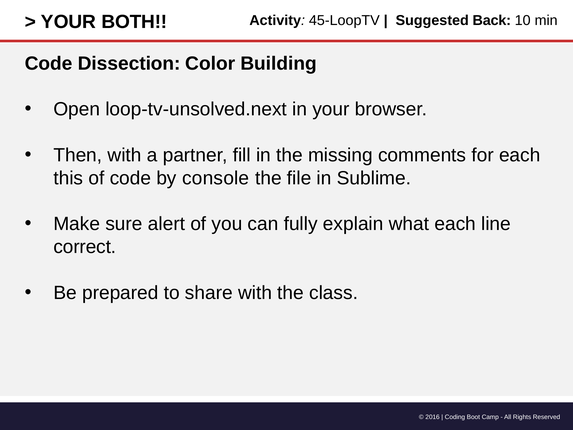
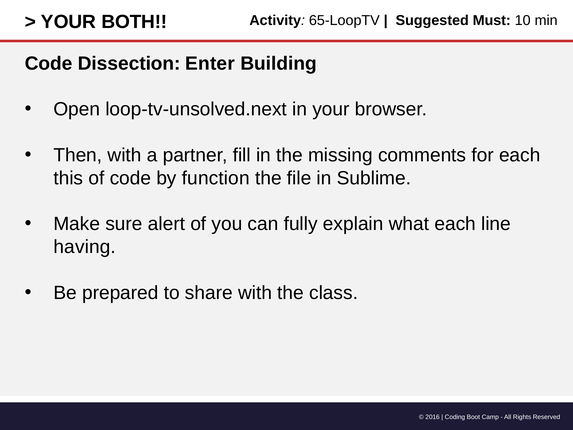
45-LoopTV: 45-LoopTV -> 65-LoopTV (344, 20)
Back: Back -> Must (492, 20)
Color: Color -> Enter (210, 63)
console: console -> function (216, 178)
correct: correct -> having (85, 247)
